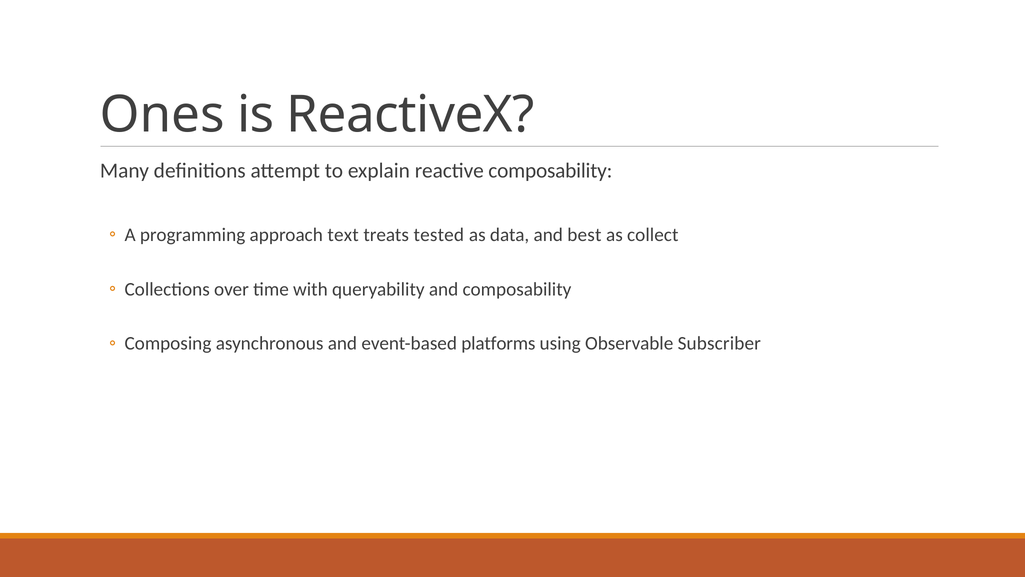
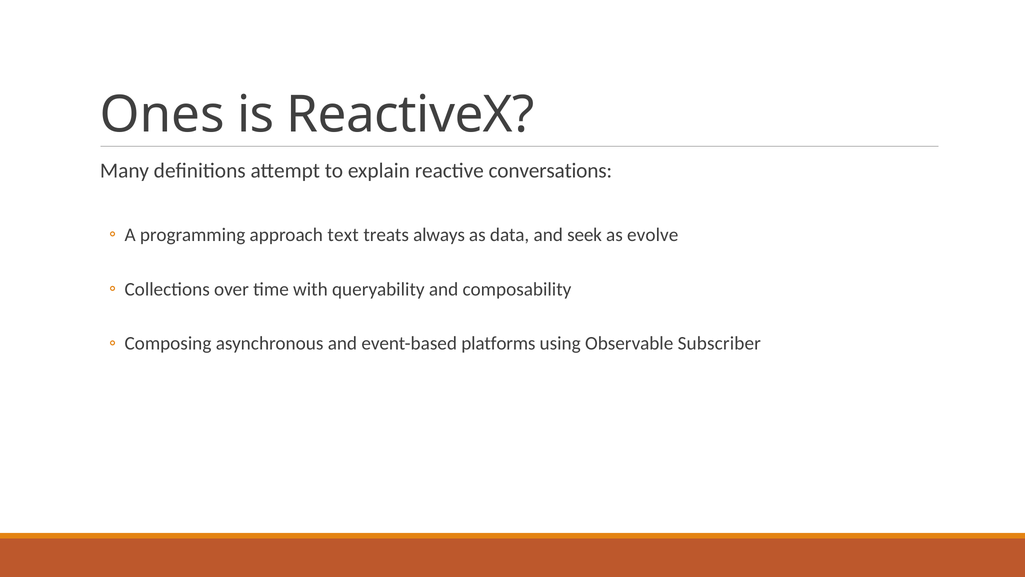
reactive composability: composability -> conversations (550, 170)
tested: tested -> always (439, 235)
best: best -> seek (585, 235)
collect: collect -> evolve (653, 235)
